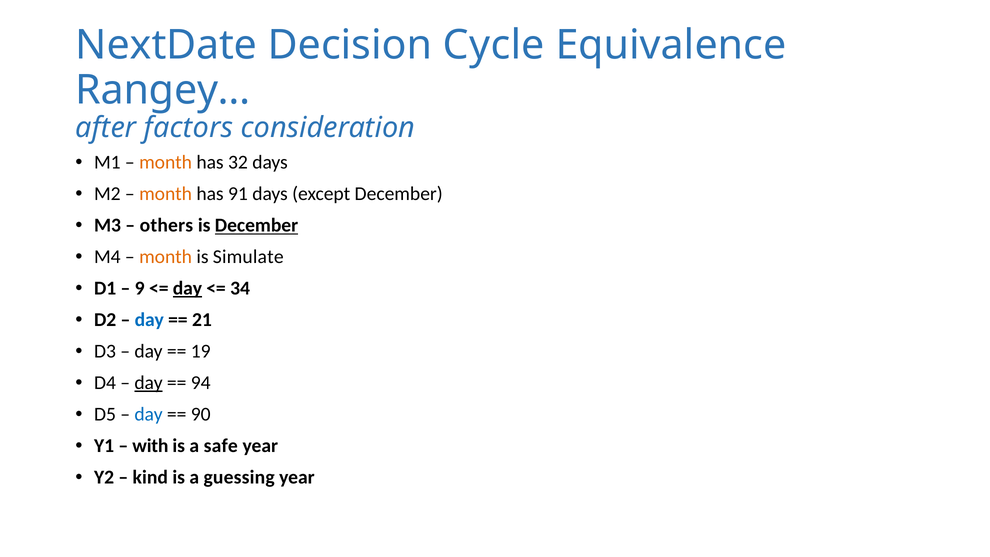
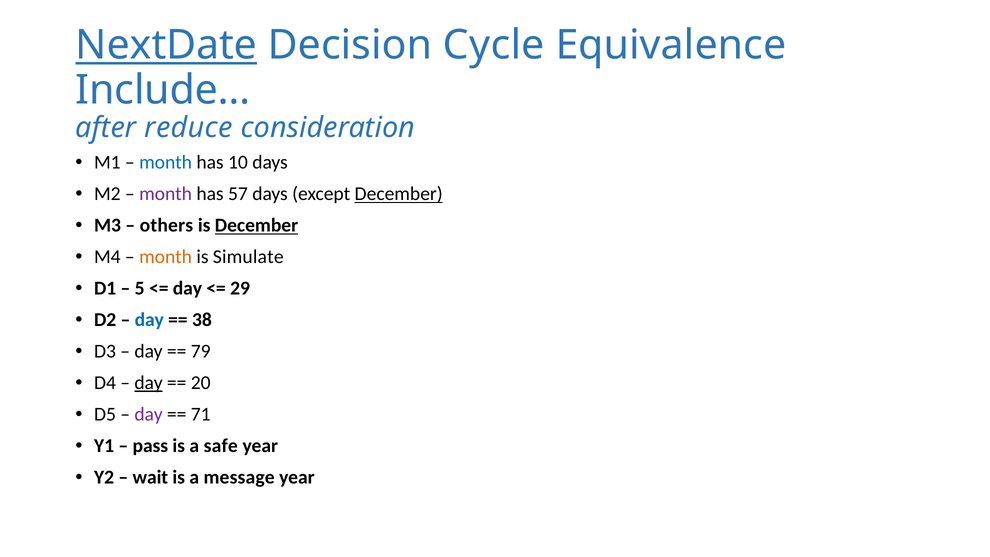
NextDate underline: none -> present (166, 45)
Rangey…: Rangey… -> Include… (163, 90)
factors: factors -> reduce (188, 128)
month colour: orange -> blue (166, 162)
32: 32 -> 10 (238, 162)
month colour: orange -> purple (166, 194)
91: 91 -> 57 (238, 194)
December underline: none -> present (399, 194)
9: 9 -> 5 (140, 288)
day underline: present -> none (187, 288)
34: 34 -> 29 (240, 288)
21: 21 -> 38 (202, 320)
19: 19 -> 79 (201, 351)
94: 94 -> 20 (201, 383)
day colour: blue -> purple (149, 414)
90: 90 -> 71 (201, 414)
with: with -> pass (150, 446)
kind: kind -> wait (150, 477)
guessing: guessing -> message (239, 477)
